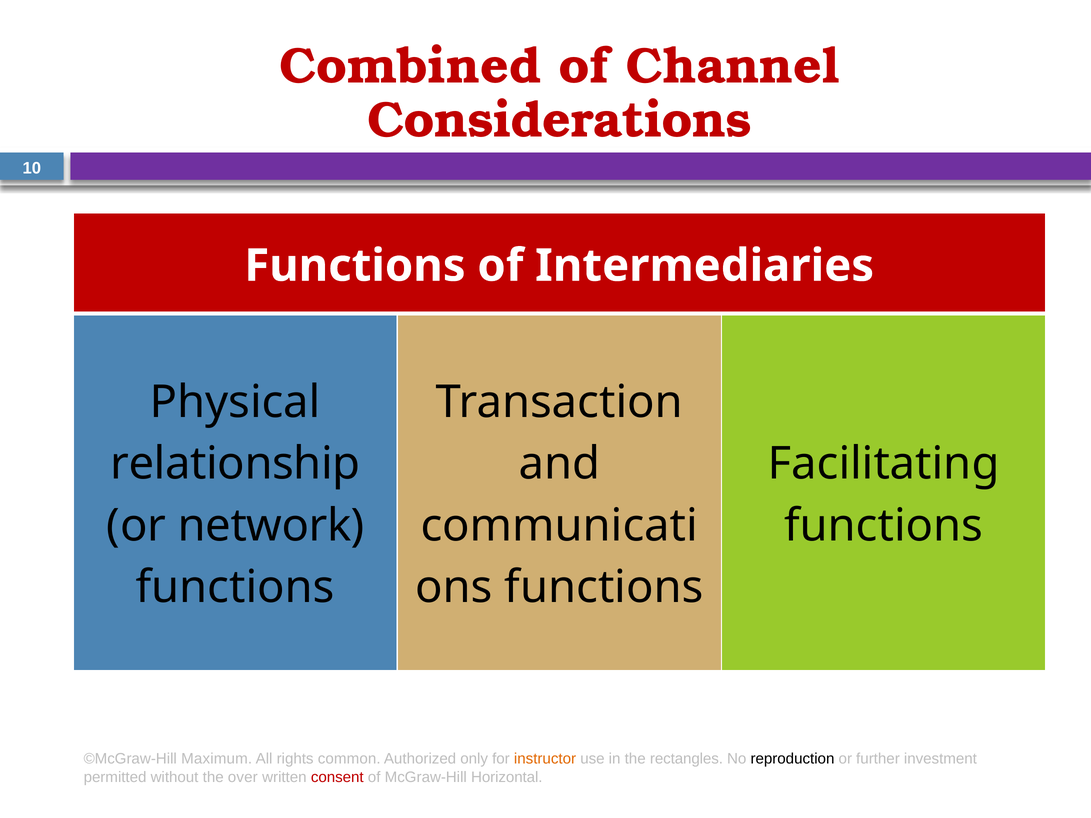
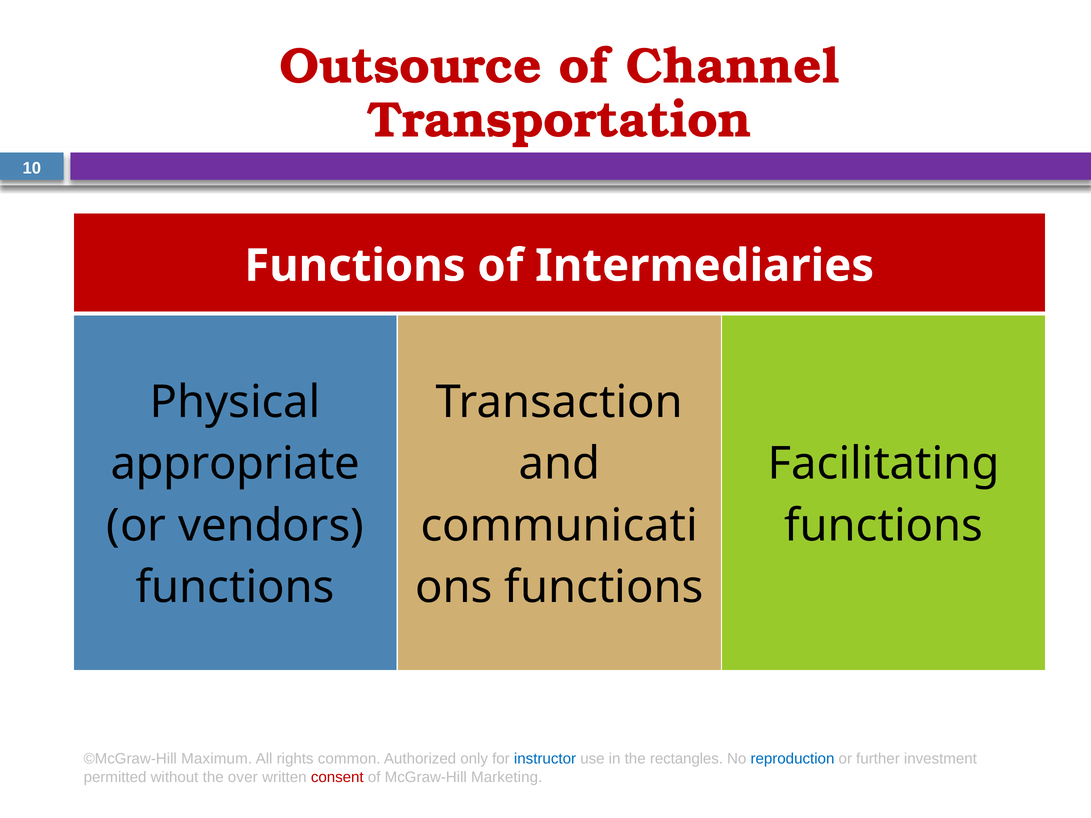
Combined: Combined -> Outsource (411, 66)
Considerations: Considerations -> Transportation (560, 120)
relationship: relationship -> appropriate (235, 464)
network: network -> vendors (271, 526)
instructor colour: orange -> blue (545, 759)
reproduction colour: black -> blue (792, 759)
Horizontal: Horizontal -> Marketing (507, 777)
